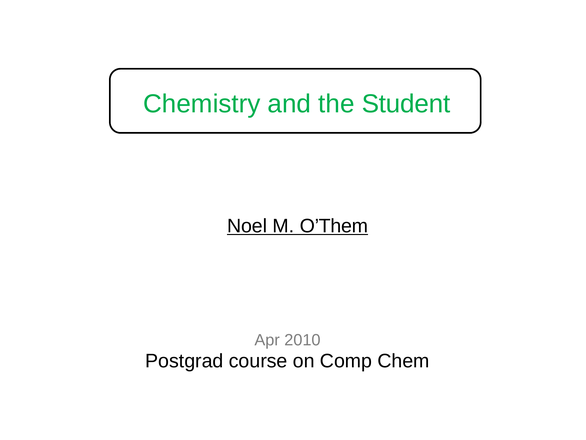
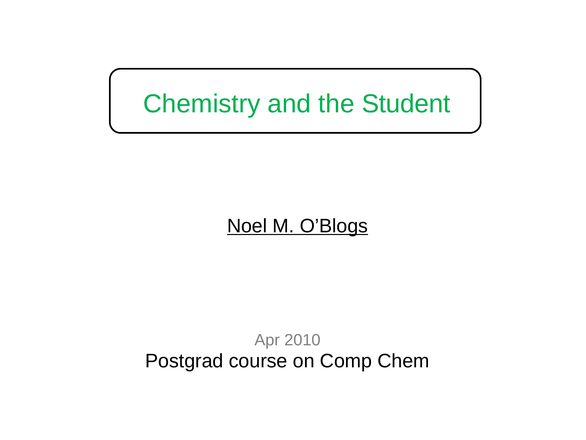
O’Them: O’Them -> O’Blogs (334, 226)
